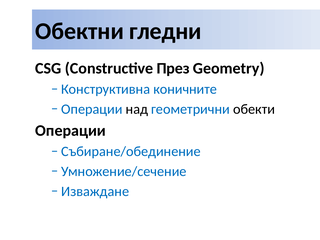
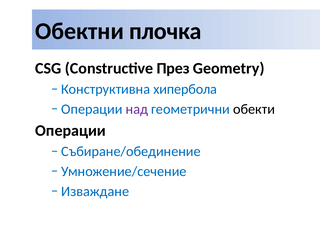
гледни: гледни -> плочка (165, 31)
коничните: коничните -> хипербола (185, 89)
над colour: black -> purple (137, 109)
